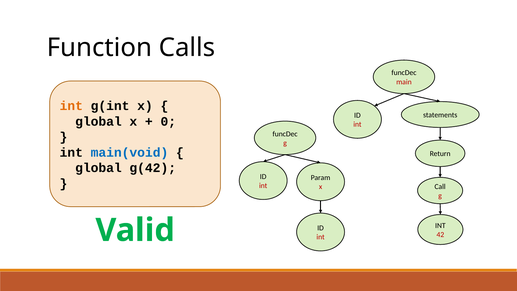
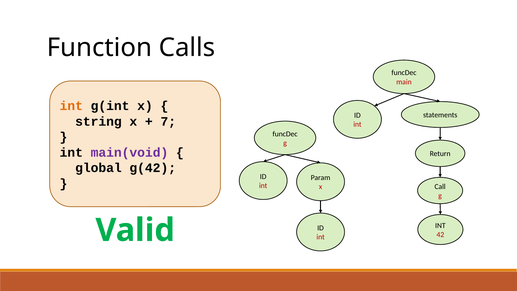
global: global -> string (98, 121)
0: 0 -> 7 (168, 121)
main(void colour: blue -> purple (129, 152)
